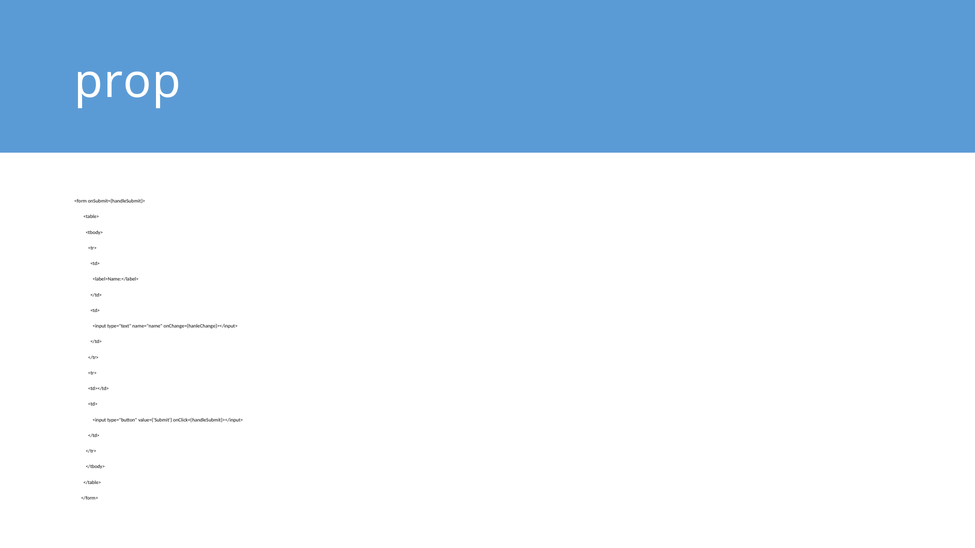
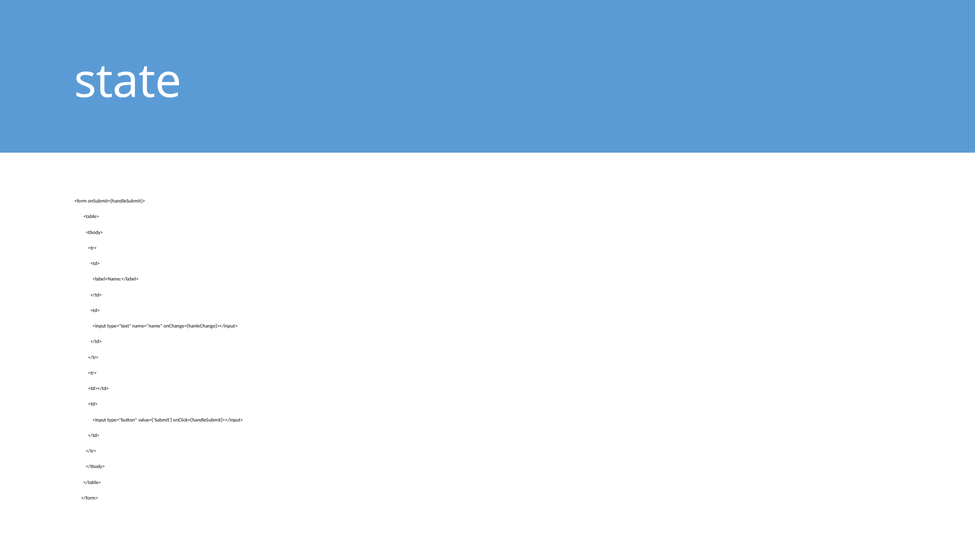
prop: prop -> state (128, 82)
